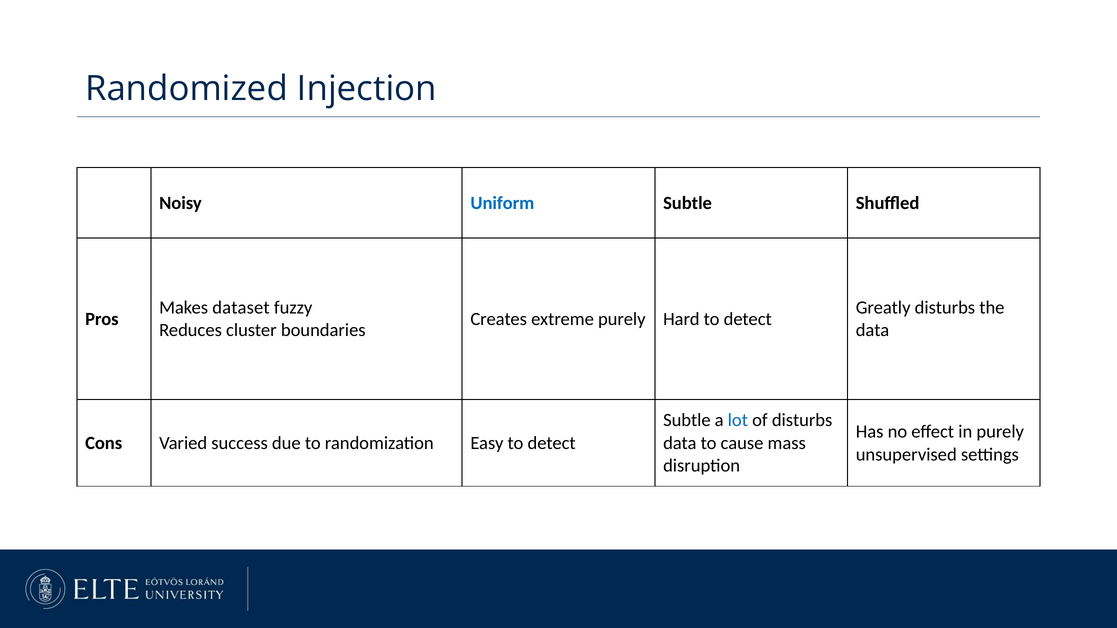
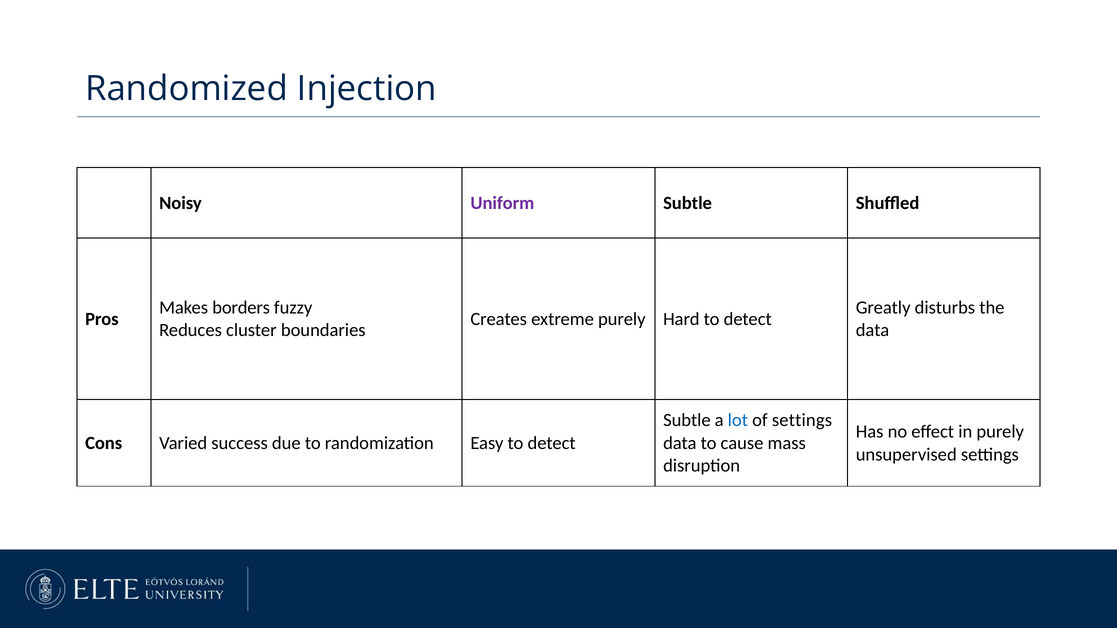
Uniform colour: blue -> purple (502, 203)
dataset: dataset -> borders (241, 308)
of disturbs: disturbs -> settings (802, 420)
